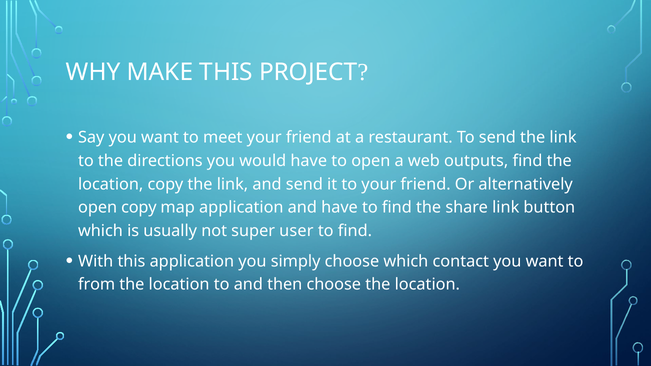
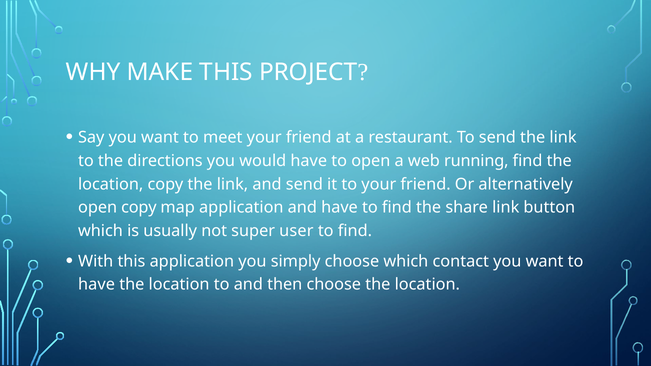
outputs: outputs -> running (476, 161)
from: from -> have (97, 285)
